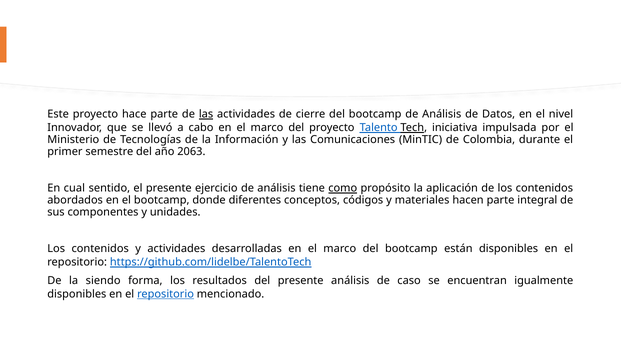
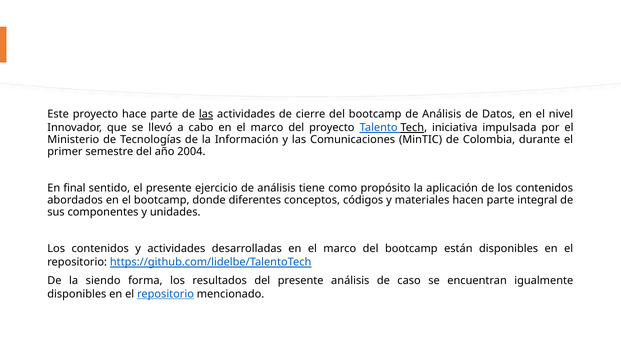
2063: 2063 -> 2004 (191, 152)
cual: cual -> final (74, 189)
como underline: present -> none (343, 189)
